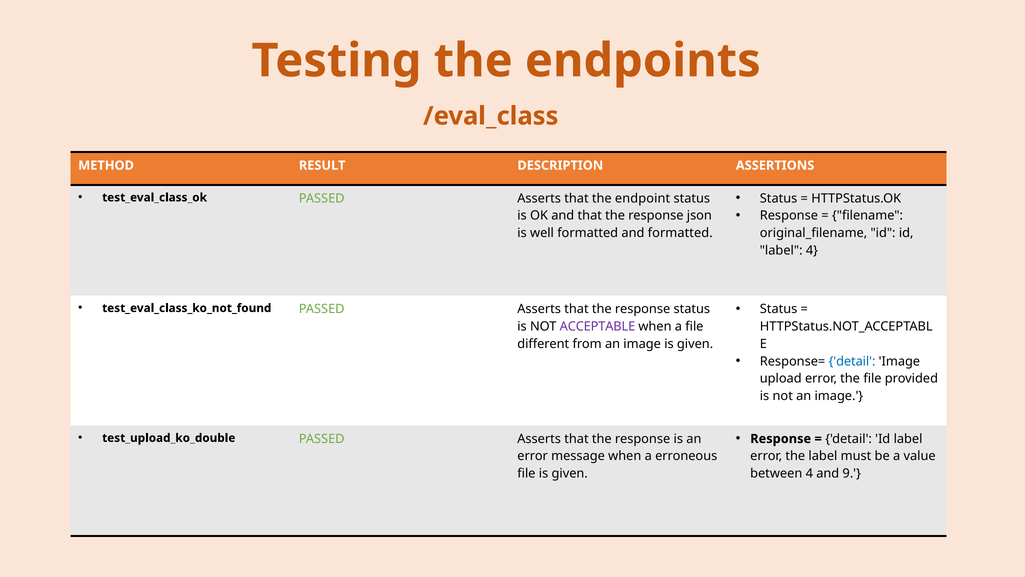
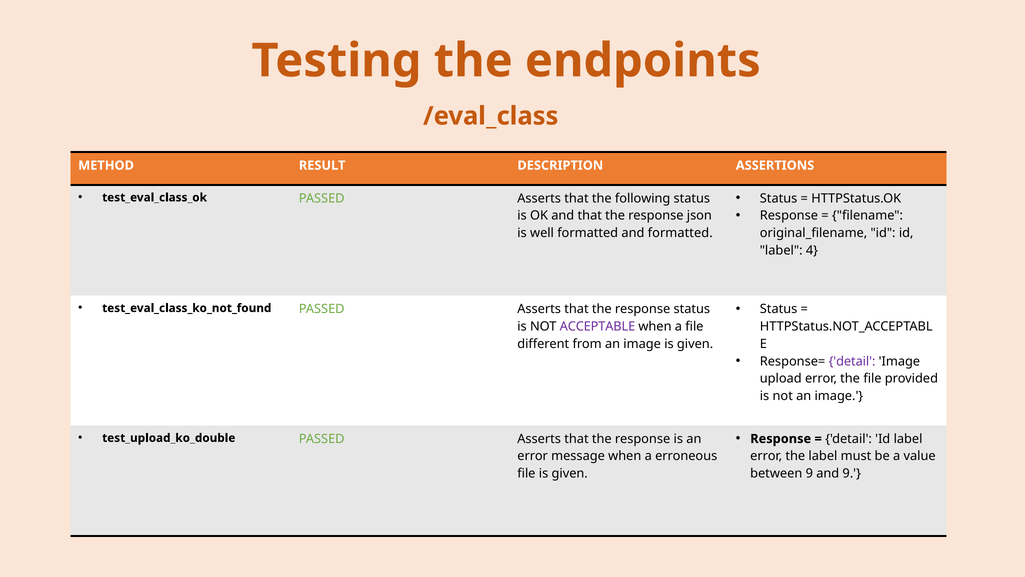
endpoint: endpoint -> following (643, 198)
detail colour: blue -> purple (852, 361)
between 4: 4 -> 9 (809, 473)
